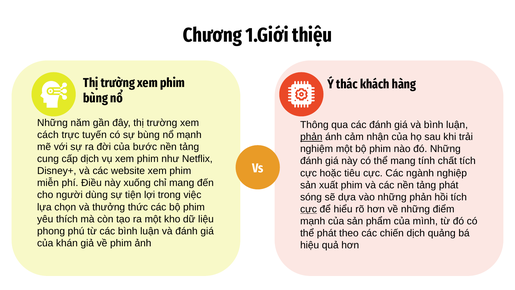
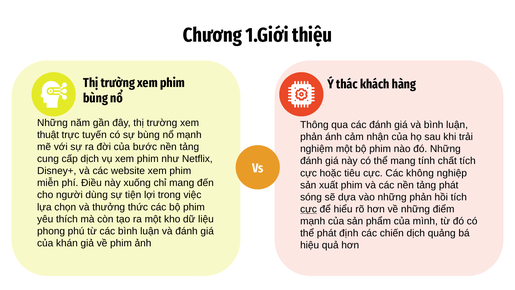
cách: cách -> thuật (48, 135)
phản underline: present -> none (311, 137)
ngành: ngành -> không (420, 173)
theo: theo -> định (349, 233)
